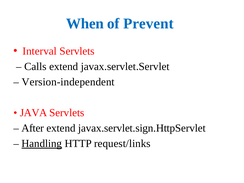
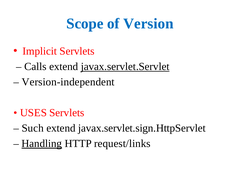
When: When -> Scope (85, 24)
Prevent: Prevent -> Version (148, 24)
Interval: Interval -> Implicit (40, 51)
javax.servlet.Servlet underline: none -> present (125, 67)
JAVA: JAVA -> USES (33, 113)
After: After -> Such (33, 128)
